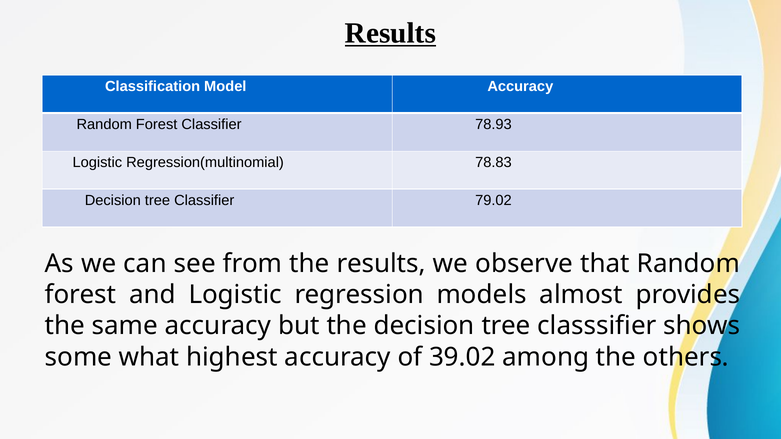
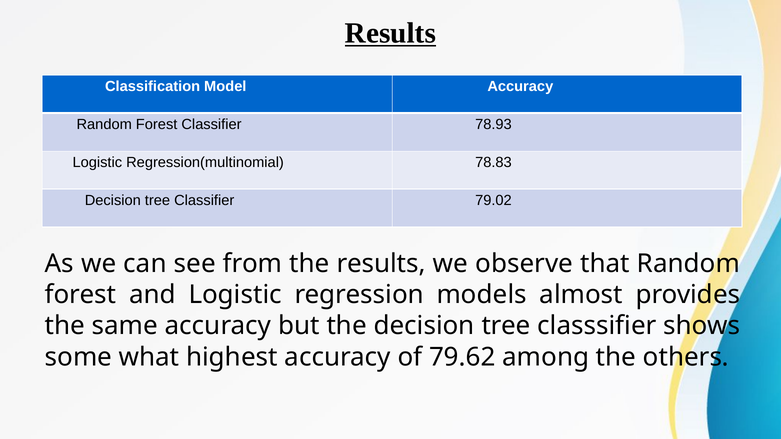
39.02: 39.02 -> 79.62 (462, 357)
